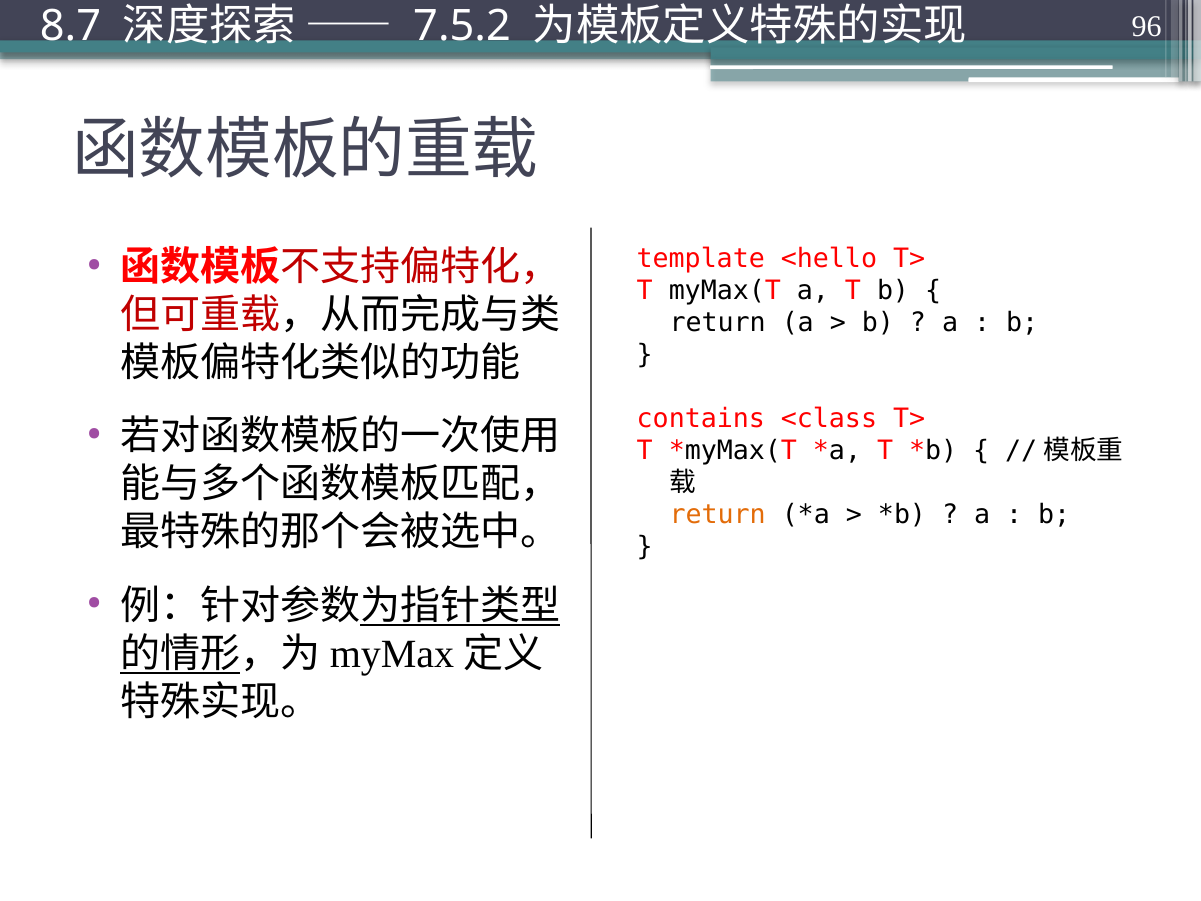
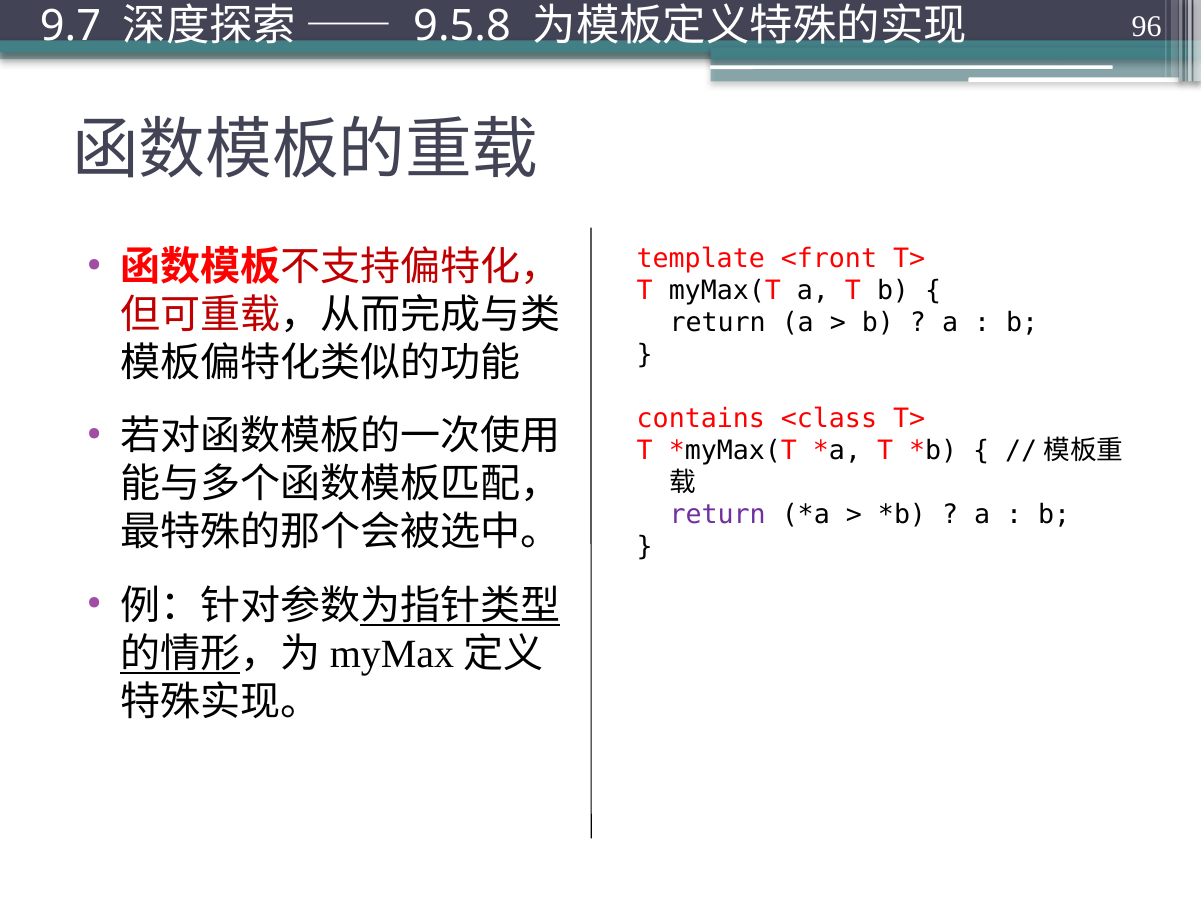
8.7: 8.7 -> 9.7 (71, 26)
7.5.2: 7.5.2 -> 9.5.8 (462, 26)
<hello: <hello -> <front (829, 258)
return colour: orange -> purple (718, 515)
